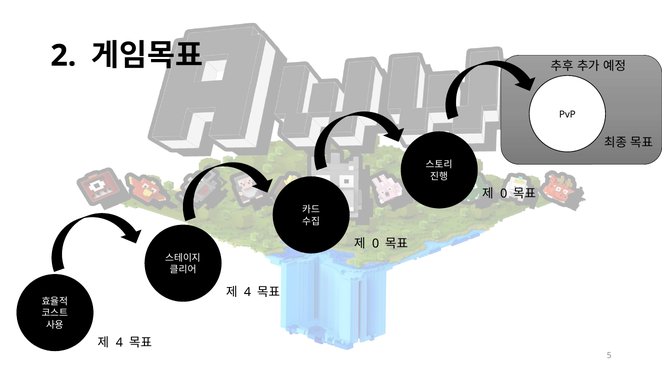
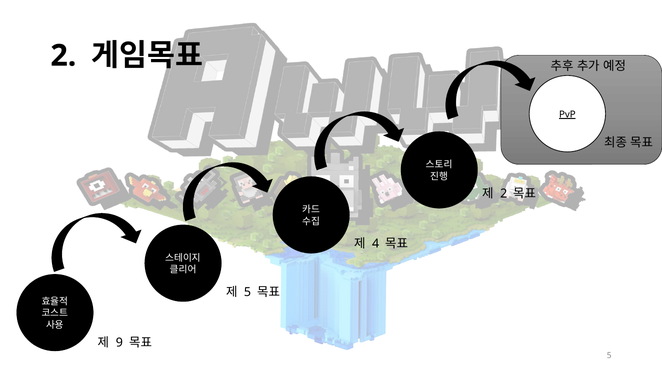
PvP underline: none -> present (567, 114)
0: 0 -> 2 (504, 193)
0: 0 -> 4 (376, 243)
4: 4 -> 5 (247, 292)
4: 4 -> 9 (119, 342)
